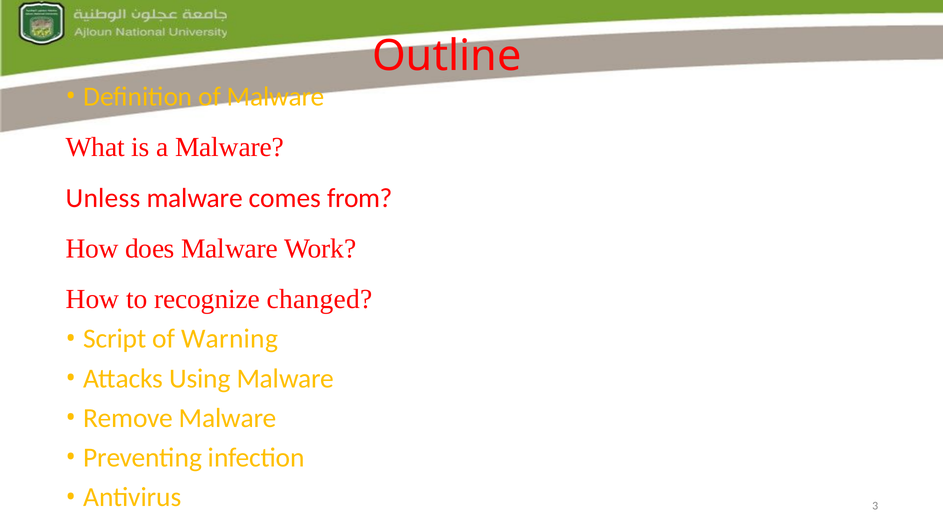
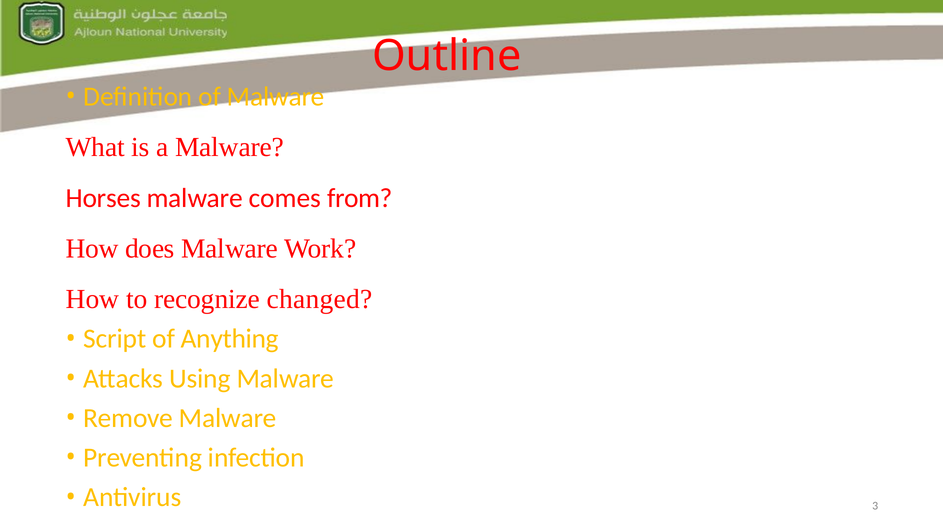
Unless: Unless -> Horses (103, 198)
Warning: Warning -> Anything (230, 339)
